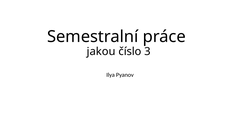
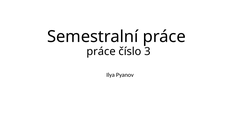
jakou: jakou -> práce (101, 51)
